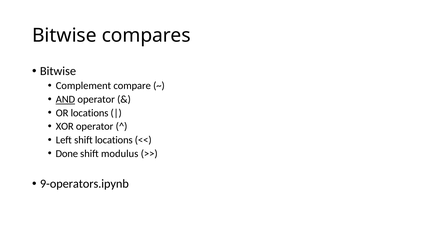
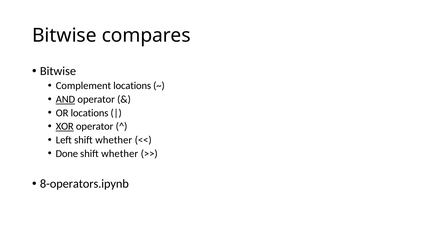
Complement compare: compare -> locations (132, 86)
XOR underline: none -> present (65, 126)
Left shift locations: locations -> whether (114, 140)
modulus: modulus -> whether (120, 153)
9-operators.ipynb: 9-operators.ipynb -> 8-operators.ipynb (84, 184)
